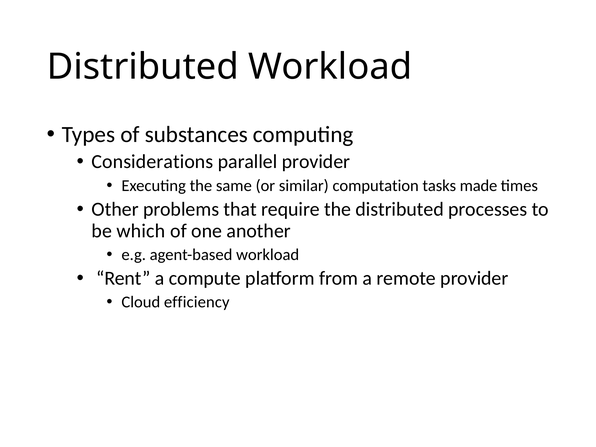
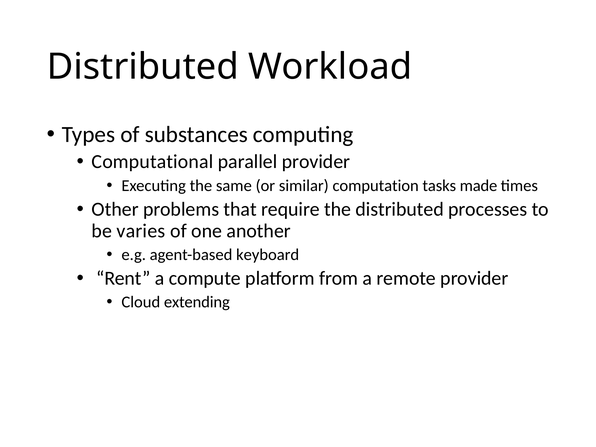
Considerations: Considerations -> Computational (152, 162)
which: which -> varies (141, 231)
agent-based workload: workload -> keyboard (268, 255)
efficiency: efficiency -> extending (197, 302)
